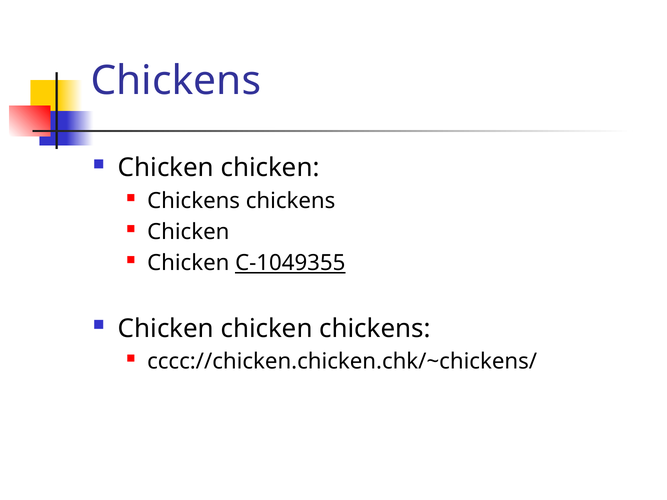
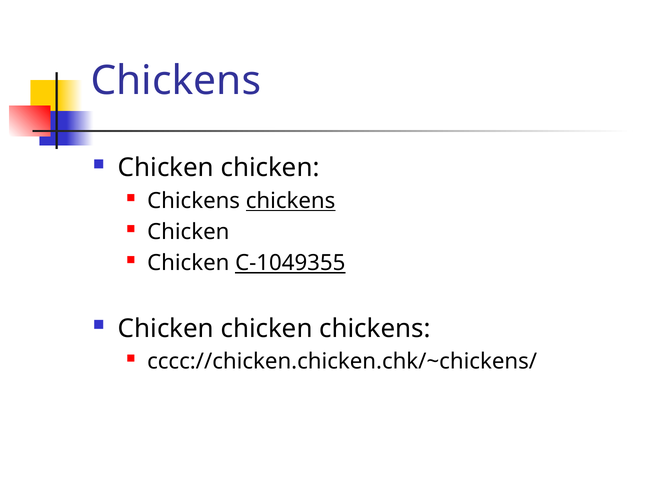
chickens underline: none -> present (291, 201)
